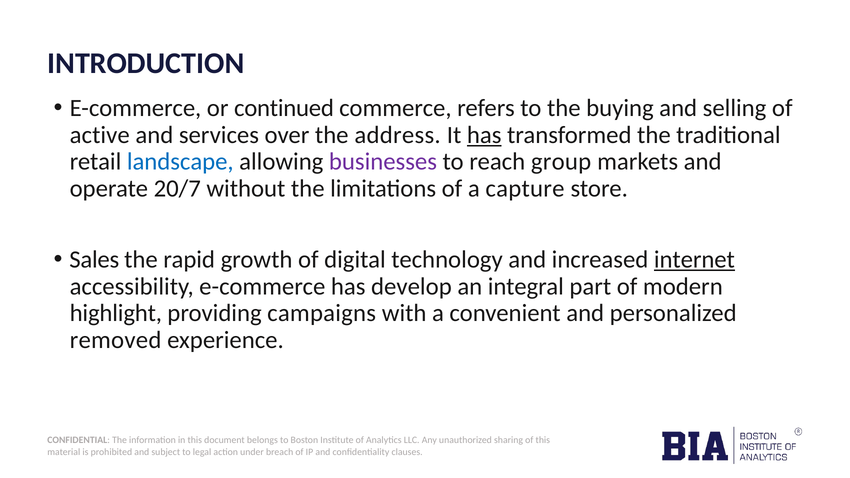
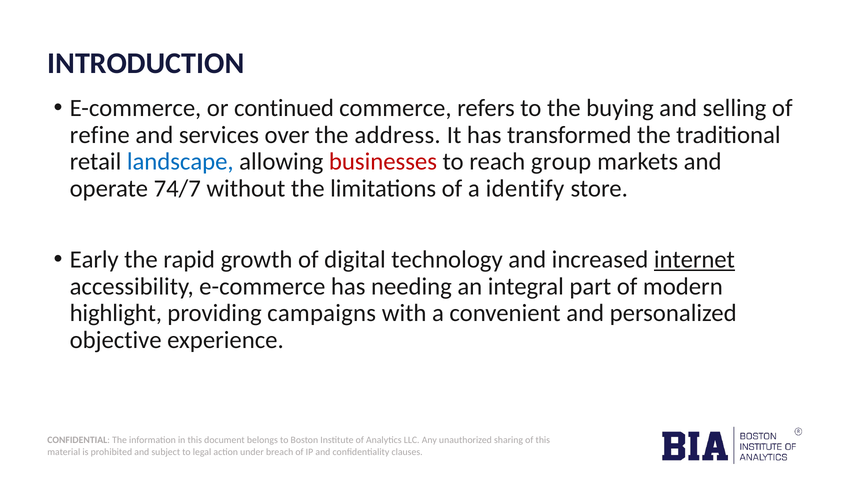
active: active -> refine (100, 135)
has underline: present -> none (484, 135)
businesses colour: purple -> red (383, 162)
20/7: 20/7 -> 74/7 (177, 188)
capture: capture -> identify (525, 188)
Sales: Sales -> Early (94, 260)
develop: develop -> needing (411, 287)
removed: removed -> objective (116, 340)
